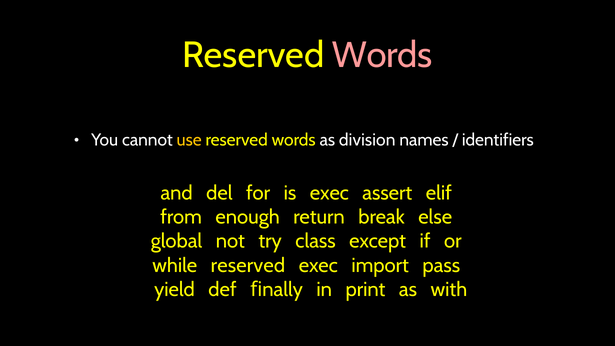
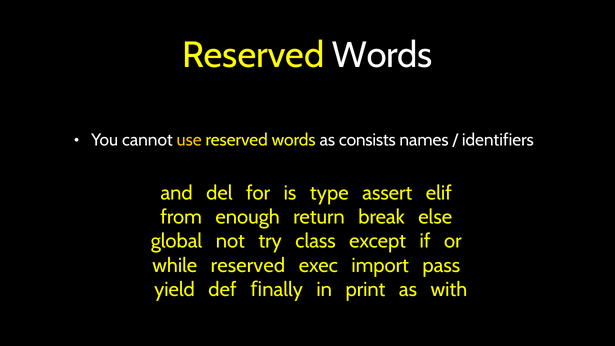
Words colour: pink -> white (382, 55)
division: division -> consists (367, 140)
is exec: exec -> type (329, 193)
